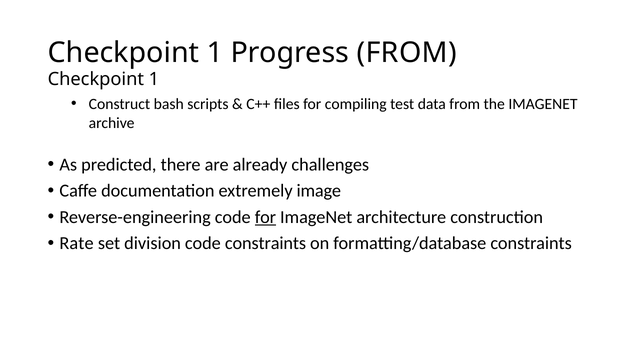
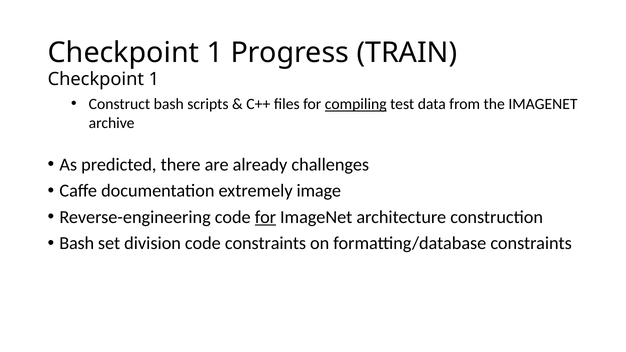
Progress FROM: FROM -> TRAIN (407, 53)
compiling underline: none -> present (356, 104)
Rate: Rate -> Bash (77, 243)
